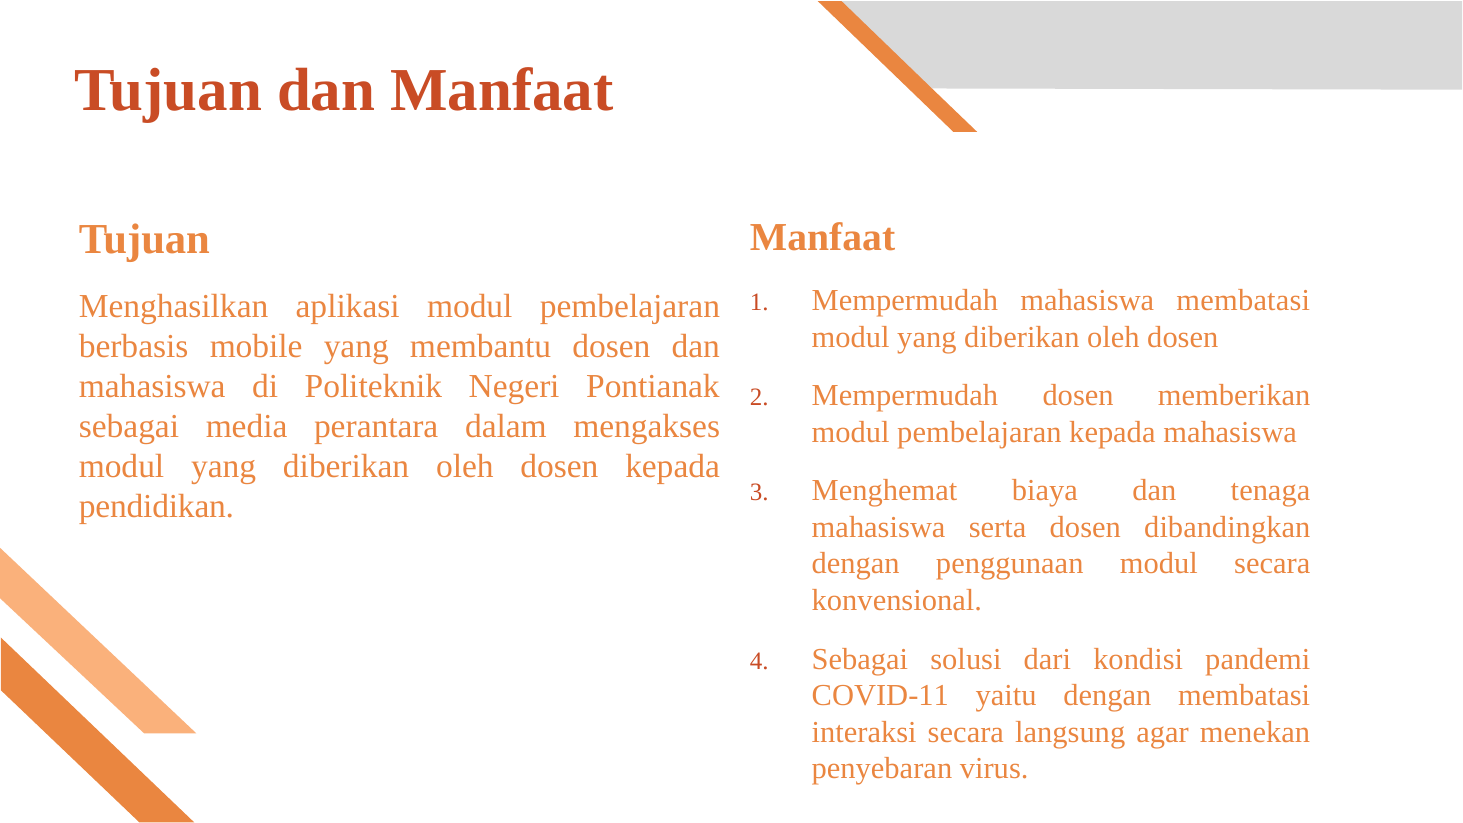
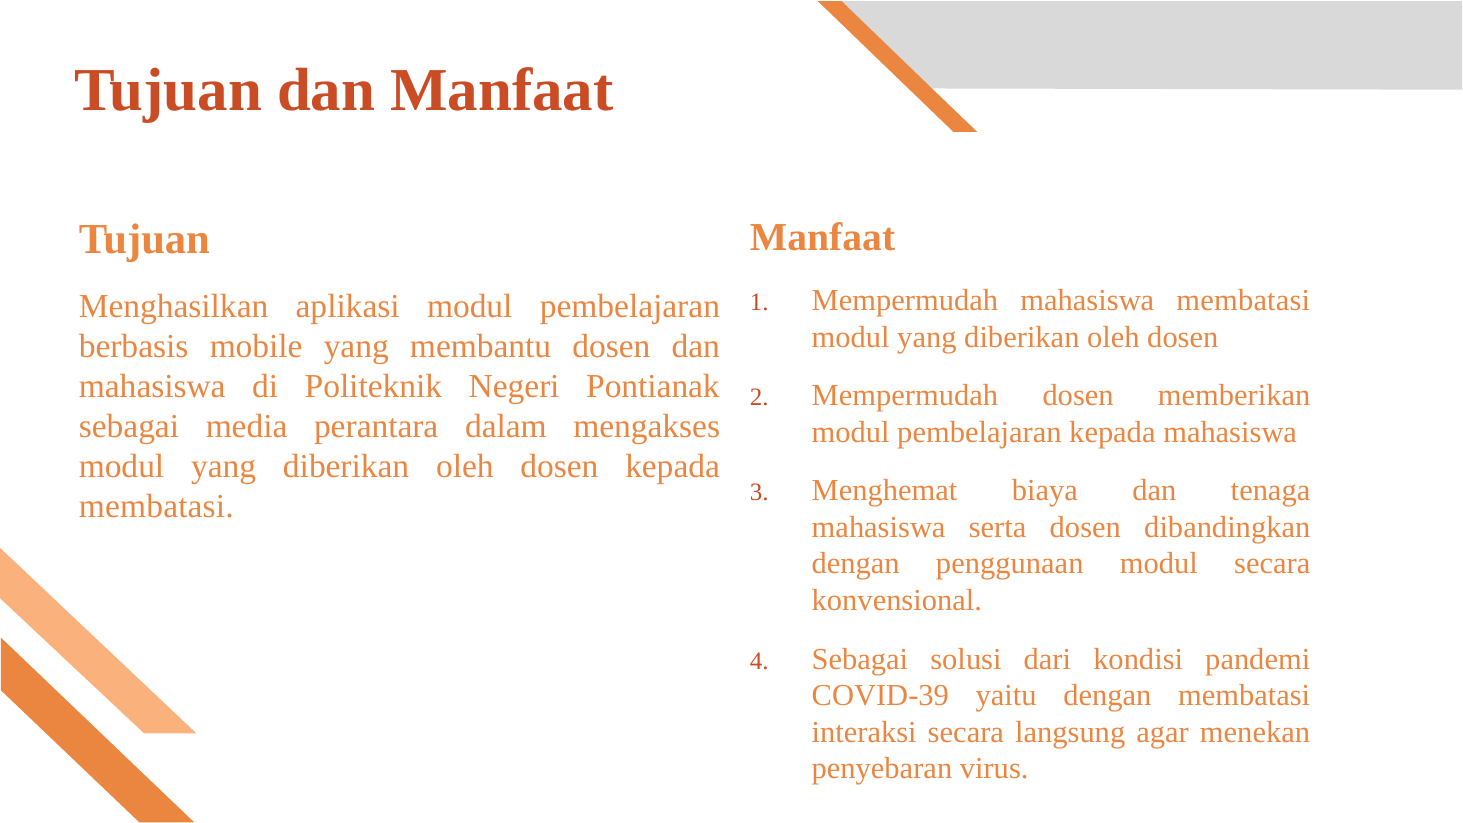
pendidikan: pendidikan -> membatasi (156, 507)
COVID-11: COVID-11 -> COVID-39 (880, 696)
